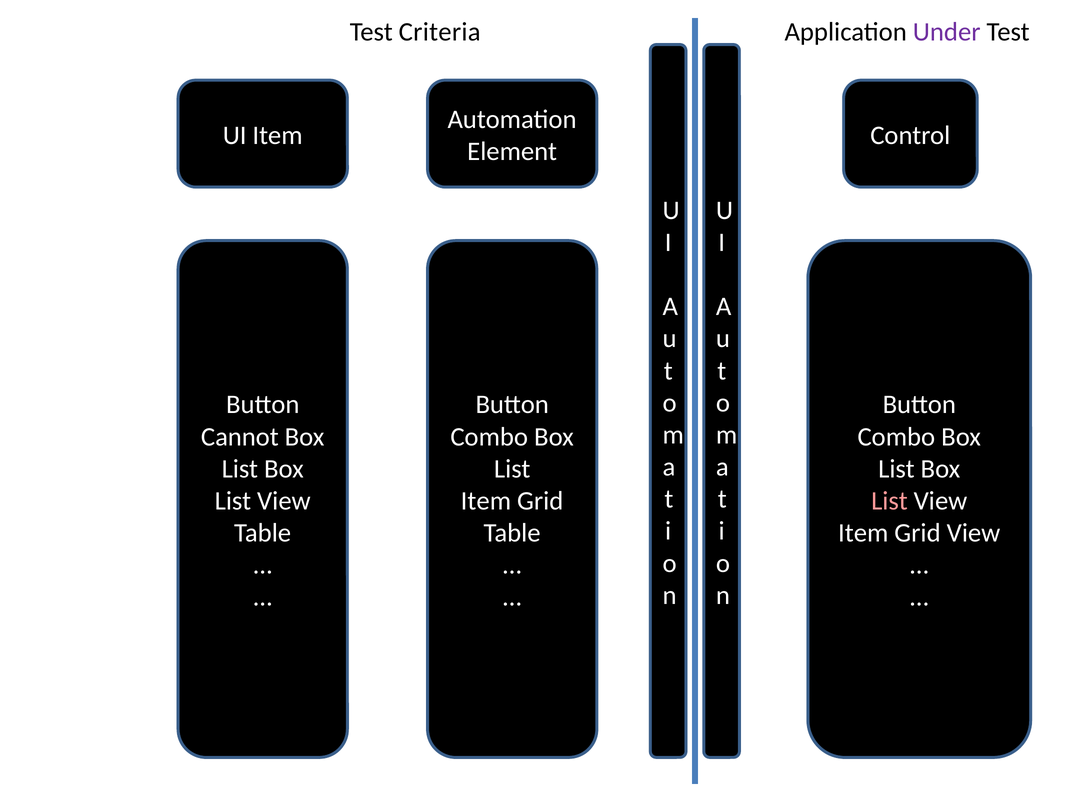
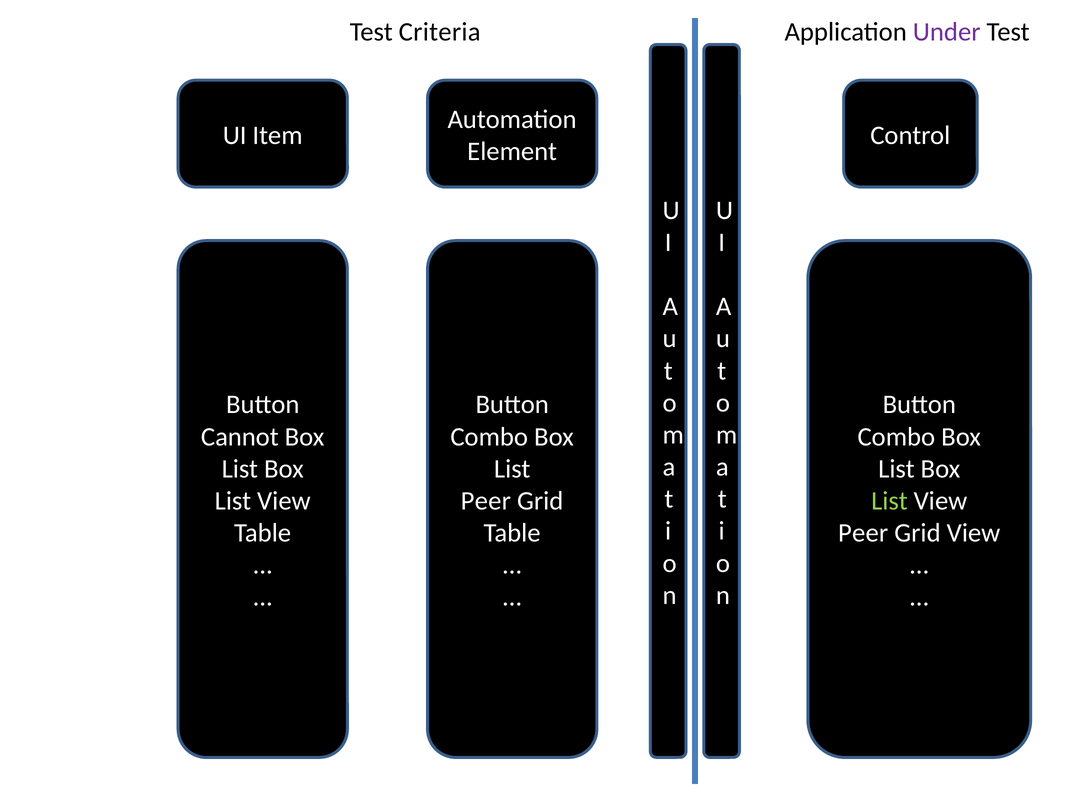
Item: Item -> Peer (486, 501)
List colour: pink -> light green (889, 501)
Item: Item -> Peer (863, 533)
